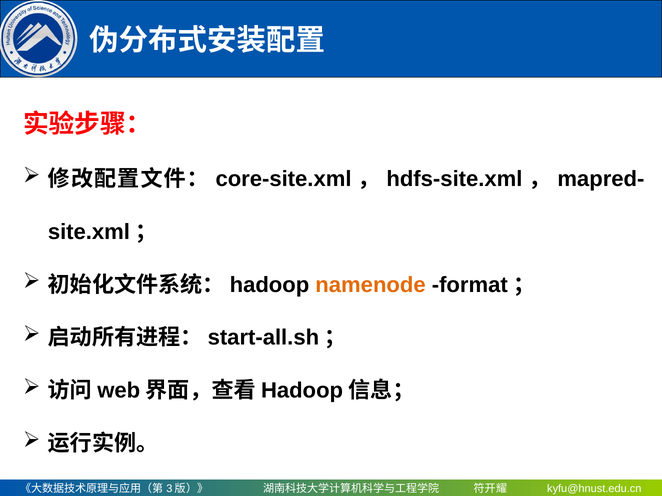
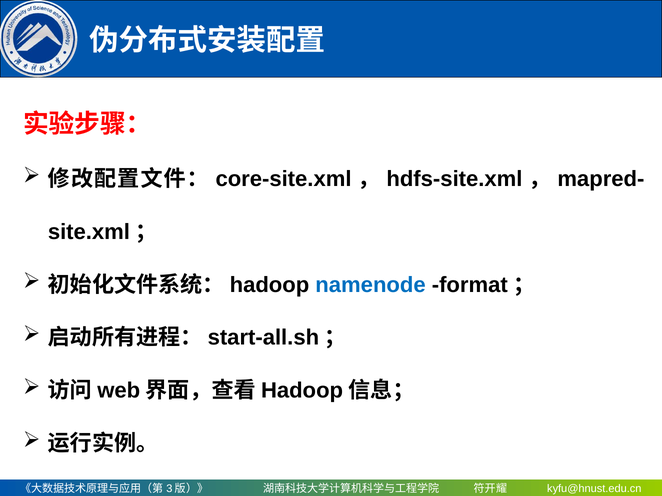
namenode colour: orange -> blue (371, 285)
